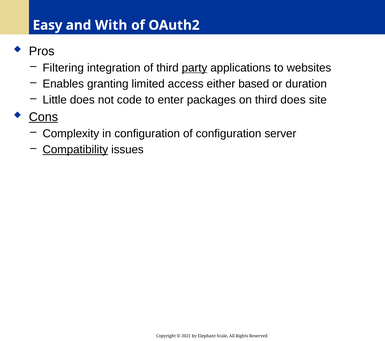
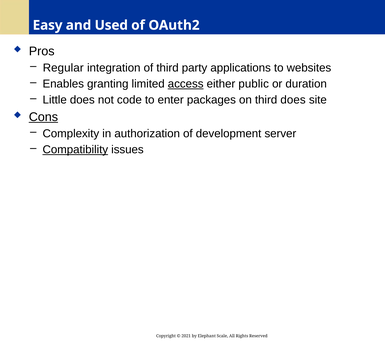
With: With -> Used (111, 25)
Filtering: Filtering -> Regular (63, 68)
party underline: present -> none (195, 68)
access underline: none -> present (186, 84)
based: based -> public (254, 84)
in configuration: configuration -> authorization (147, 133)
of configuration: configuration -> development (229, 133)
